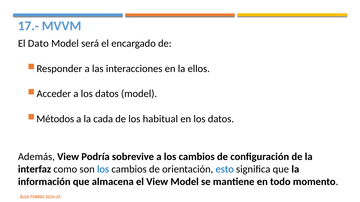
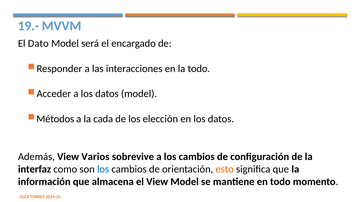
17.-: 17.- -> 19.- (28, 26)
la ellos: ellos -> todo (199, 69)
habitual: habitual -> elección (160, 119)
Podría: Podría -> Varios (95, 157)
esto colour: blue -> orange (225, 170)
